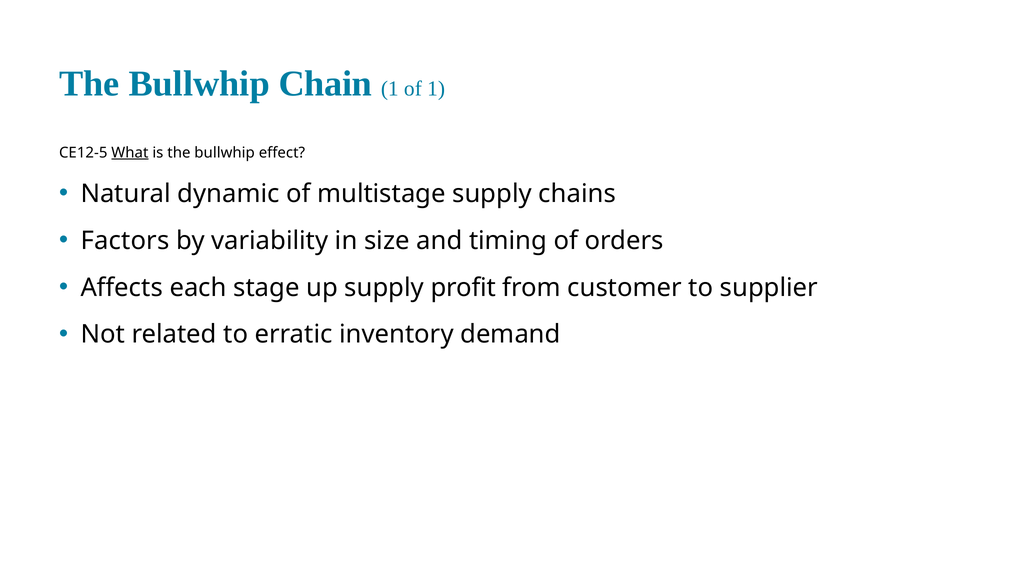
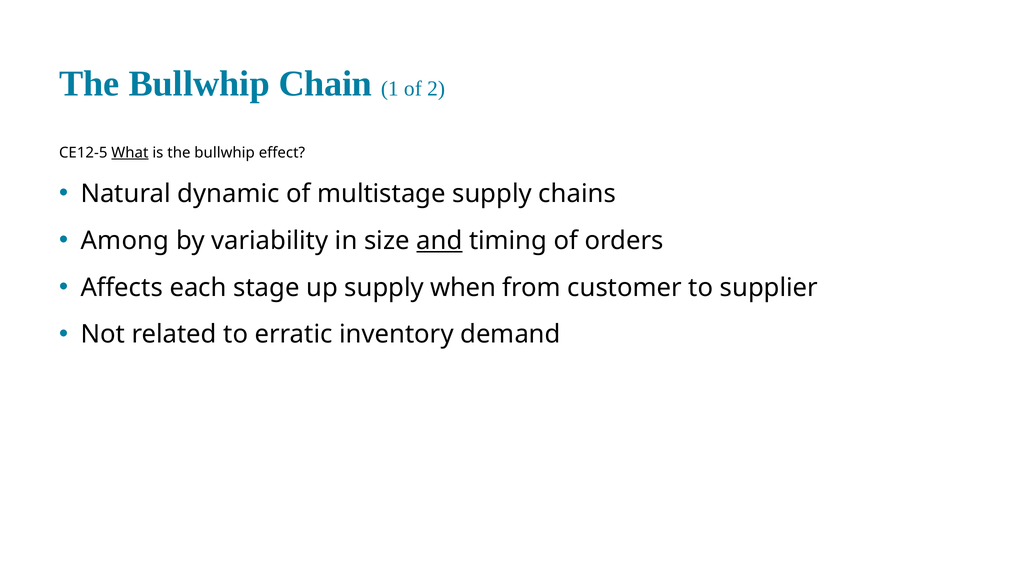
of 1: 1 -> 2 (436, 88)
Factors: Factors -> Among (125, 241)
and underline: none -> present (439, 241)
profit: profit -> when (463, 287)
